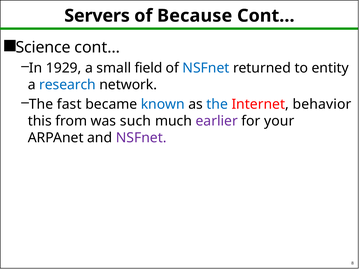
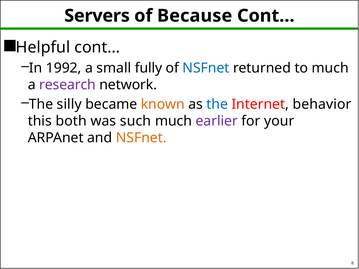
Science: Science -> Helpful (43, 48)
1929: 1929 -> 1992 (64, 68)
field: field -> fully (148, 68)
to entity: entity -> much (330, 68)
research colour: blue -> purple (68, 85)
fast: fast -> silly (69, 104)
known colour: blue -> orange (163, 104)
from: from -> both (71, 121)
NSFnet colour: purple -> orange (141, 138)
